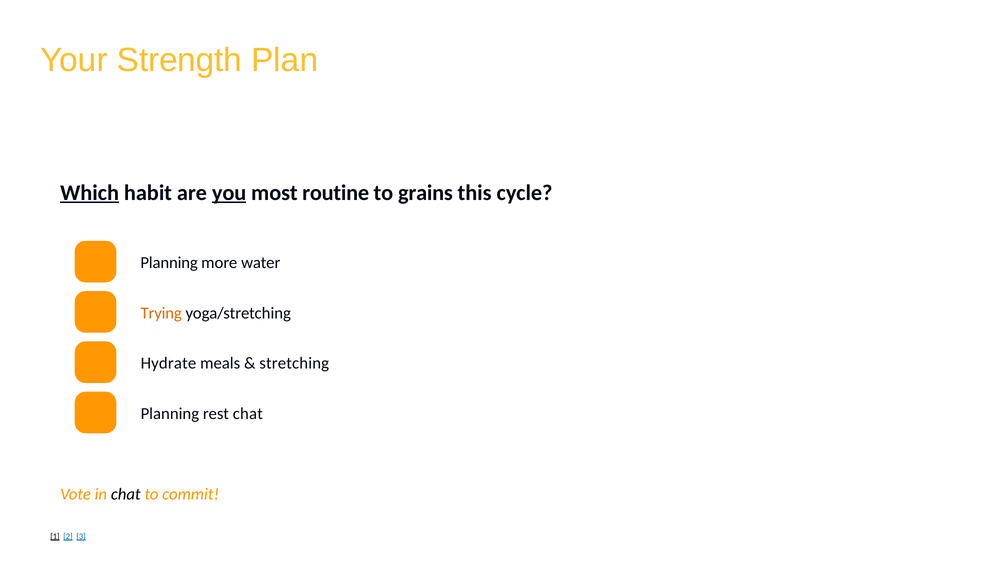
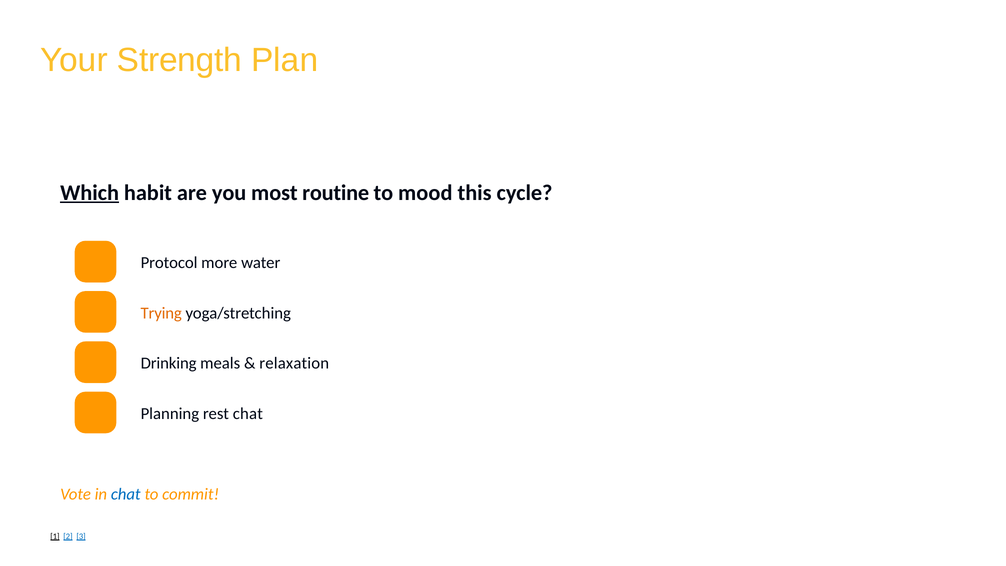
you underline: present -> none (229, 193)
grains: grains -> mood (425, 193)
Planning: Planning -> Protocol (169, 263)
Hydrate: Hydrate -> Drinking (169, 363)
stretching: stretching -> relaxation (294, 363)
chat colour: black -> blue (126, 494)
